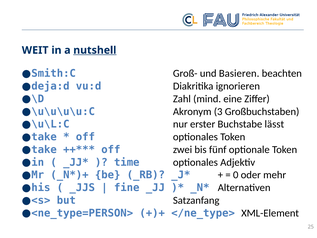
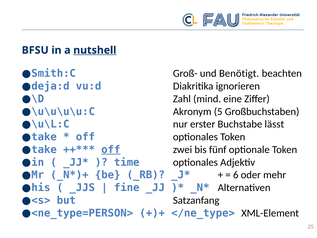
WEIT: WEIT -> BFSU (35, 50)
Basieren: Basieren -> Benötigt (239, 73)
3: 3 -> 5 (218, 111)
off underline: none -> present (111, 149)
0: 0 -> 6 (236, 175)
